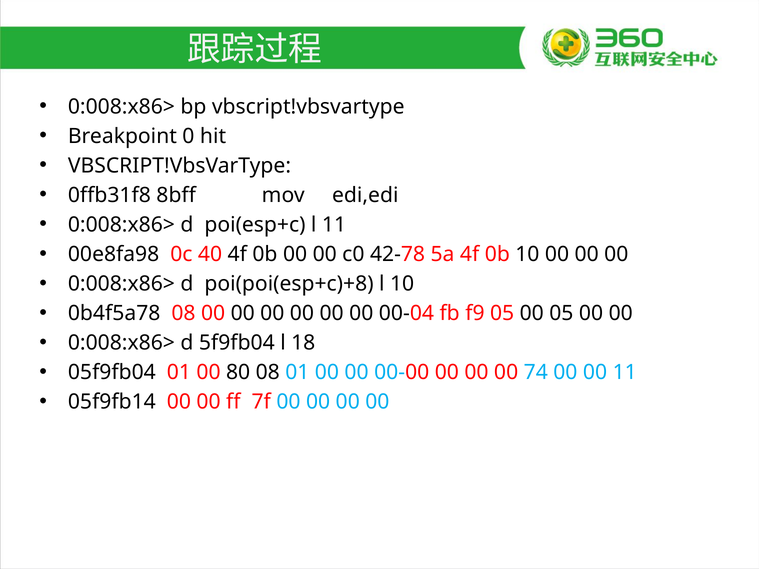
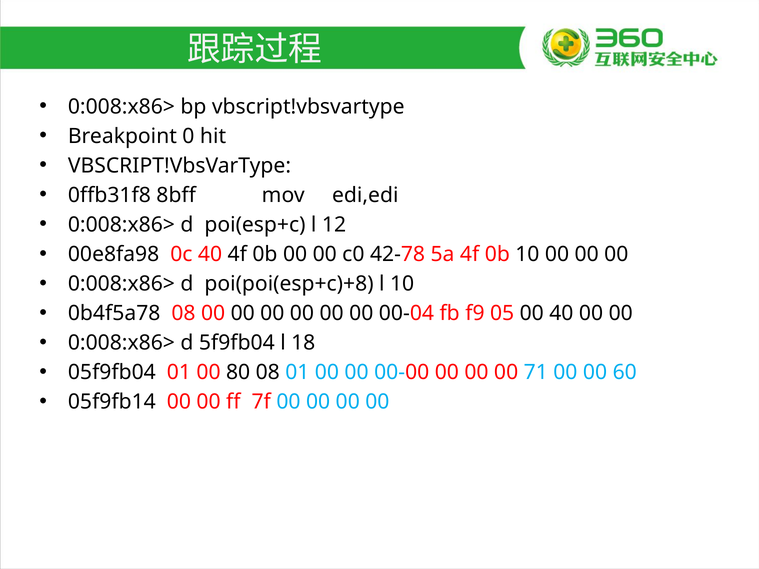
l 11: 11 -> 12 (334, 225)
00 05: 05 -> 40 (561, 313)
74: 74 -> 71 (536, 372)
00 11: 11 -> 60 (625, 372)
